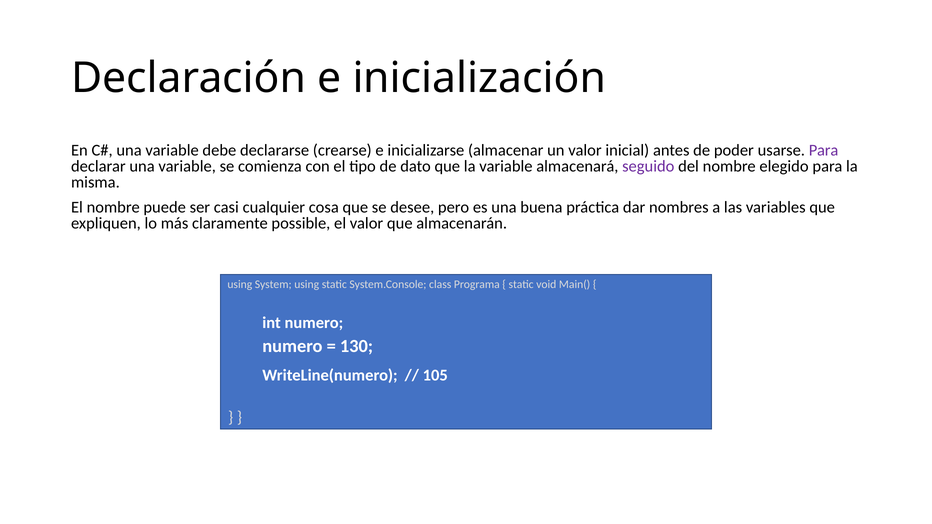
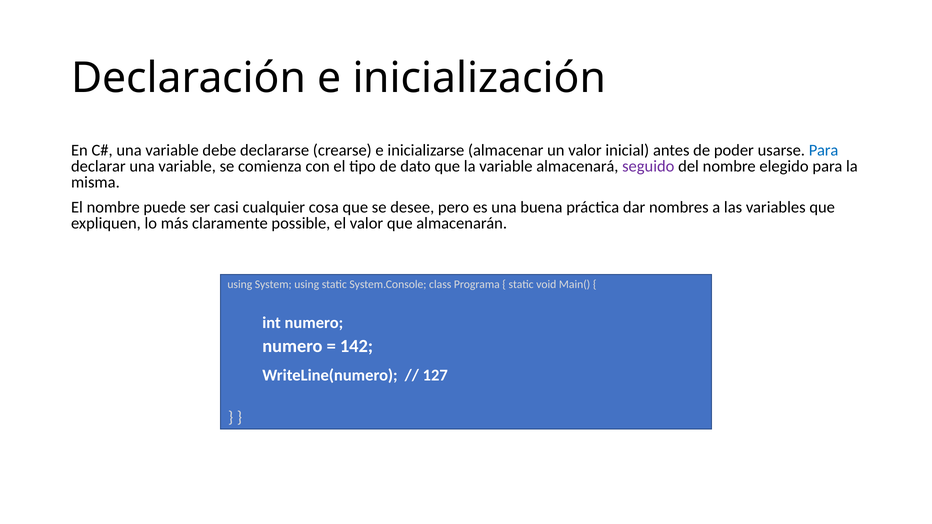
Para colour: purple -> blue (824, 150)
130: 130 -> 142 (356, 346)
105: 105 -> 127 (435, 375)
